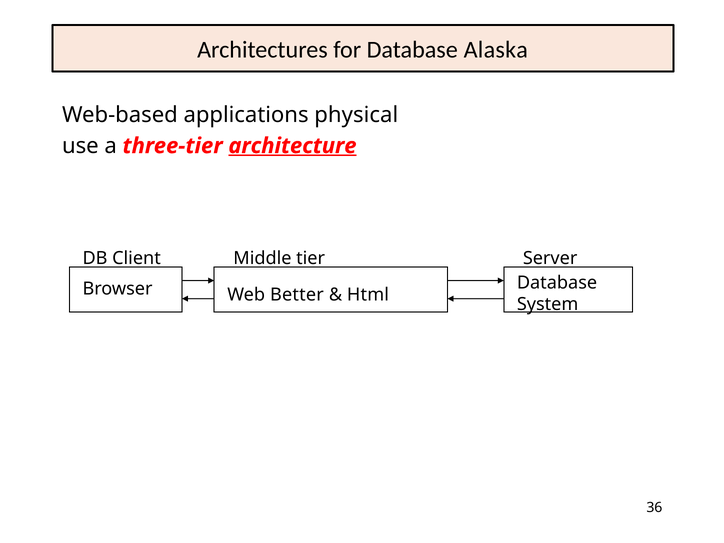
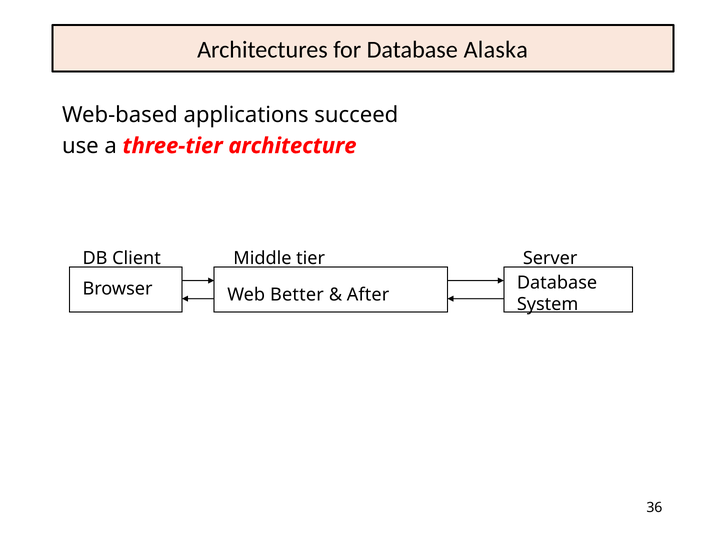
physical: physical -> succeed (356, 115)
architecture underline: present -> none (292, 146)
Html: Html -> After (368, 295)
